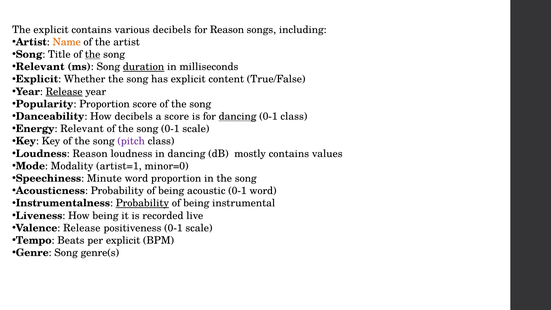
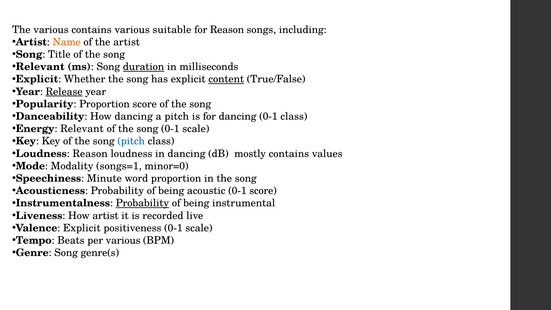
The explicit: explicit -> various (51, 30)
various decibels: decibels -> suitable (172, 30)
the underline: present -> none (93, 54)
content underline: none -> present (226, 79)
How decibels: decibels -> dancing (134, 116)
a score: score -> pitch (177, 116)
dancing underline: present -> none (238, 116)
pitch colour: purple -> blue (131, 141)
artist=1: artist=1 -> songs=1 (119, 166)
0-1 word: word -> score (263, 191)
How being: being -> artist (106, 216)
Valence Release: Release -> Explicit (82, 228)
per explicit: explicit -> various (123, 240)
